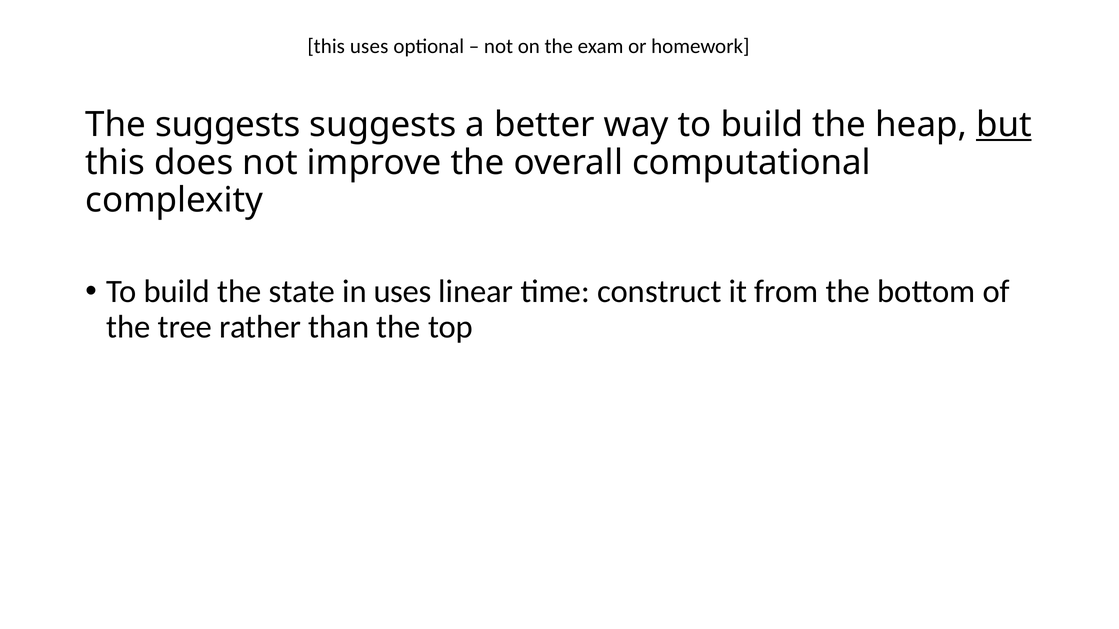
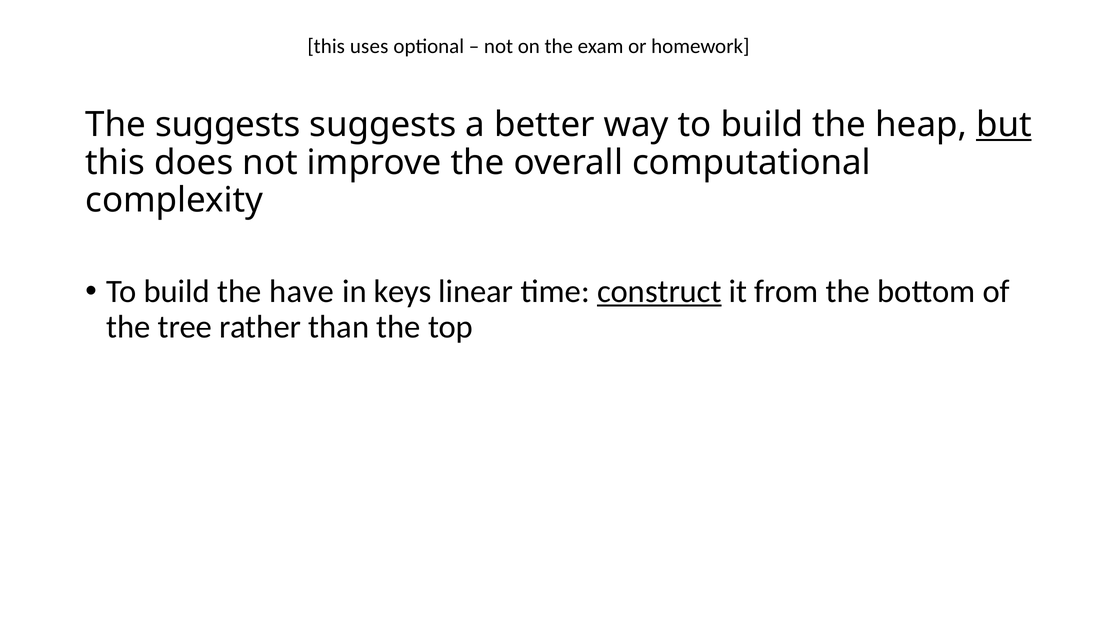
state: state -> have (302, 292)
in uses: uses -> keys (403, 292)
construct underline: none -> present (659, 292)
